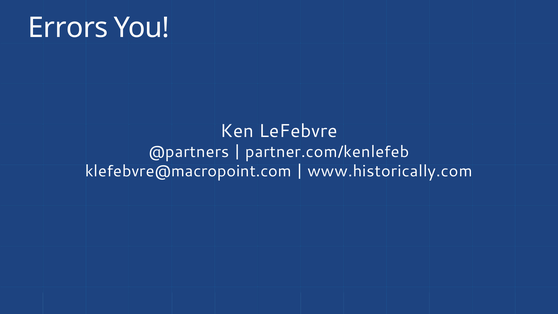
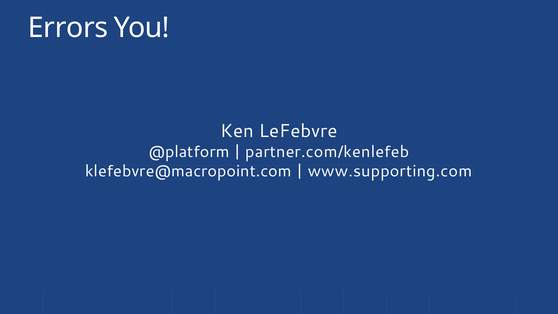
@partners: @partners -> @platform (189, 152)
www.historically.com: www.historically.com -> www.supporting.com (390, 171)
